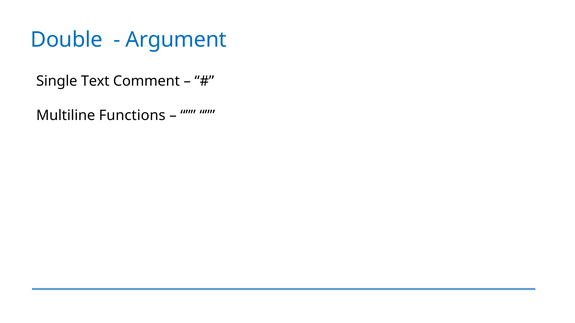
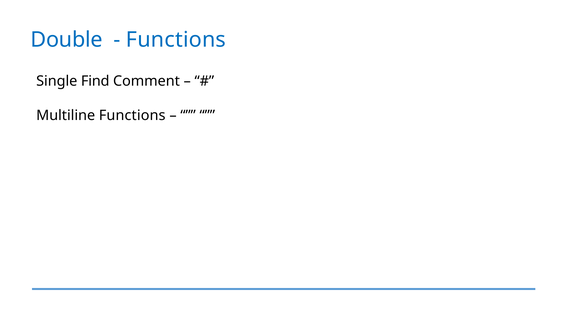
Argument: Argument -> Functions (176, 40)
Text: Text -> Find (95, 81)
